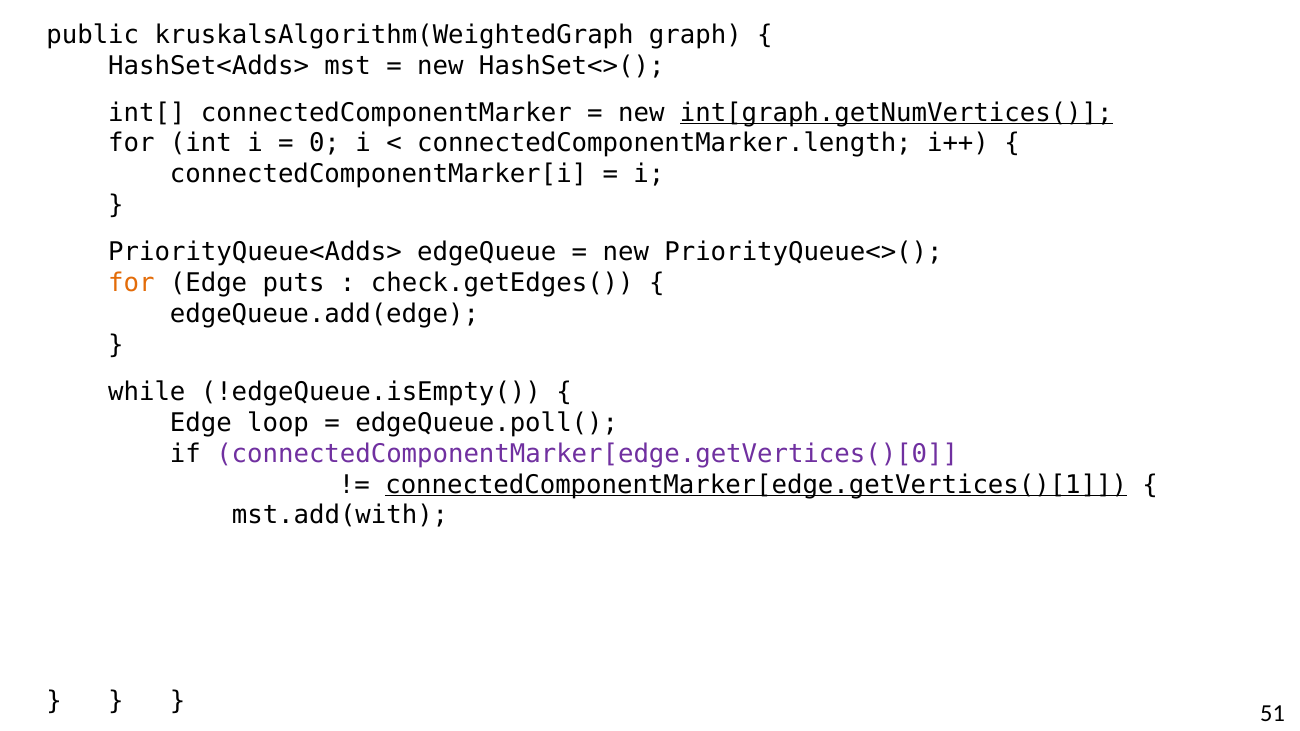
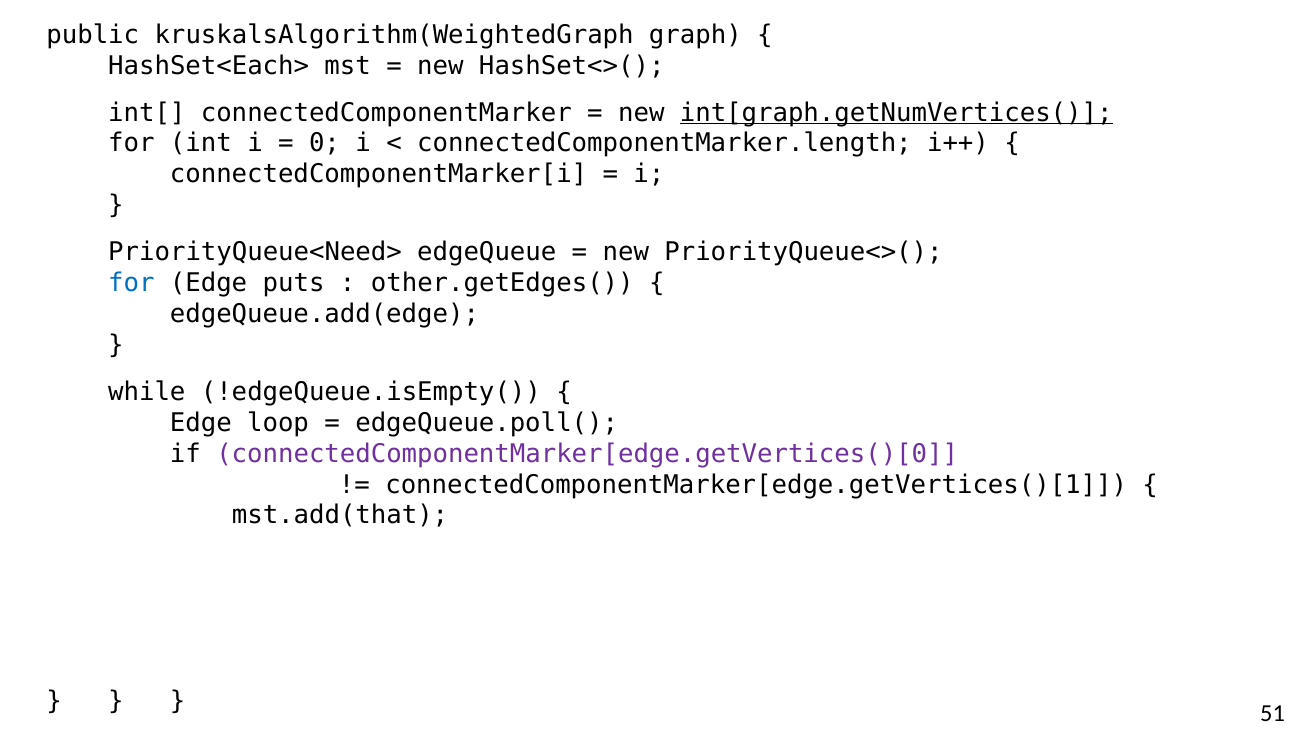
HashSet<Adds>: HashSet<Adds> -> HashSet<Each> (209, 66)
PriorityQueue<Adds>: PriorityQueue<Adds> -> PriorityQueue<Need> (255, 252)
for colour: orange -> blue (131, 283)
check.getEdges(: check.getEdges( -> other.getEdges( (502, 283)
connectedComponentMarker[edge.getVertices()[1 underline: present -> none (756, 485)
mst.add(with: mst.add(with -> mst.add(that (340, 516)
